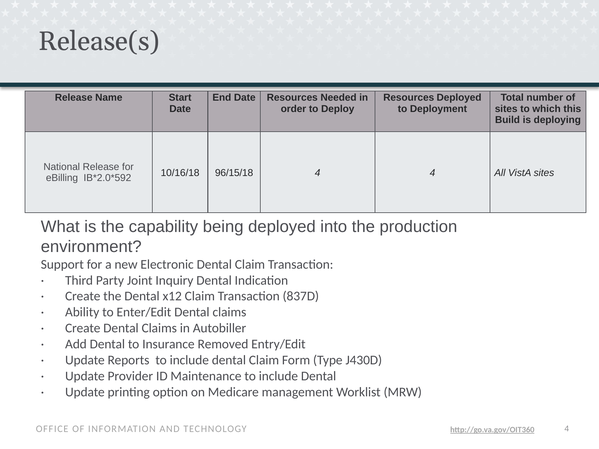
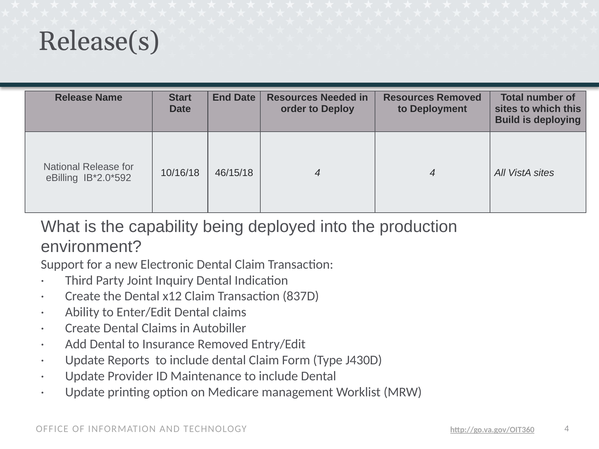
Resources Deployed: Deployed -> Removed (459, 98)
96/15/18: 96/15/18 -> 46/15/18 (234, 173)
